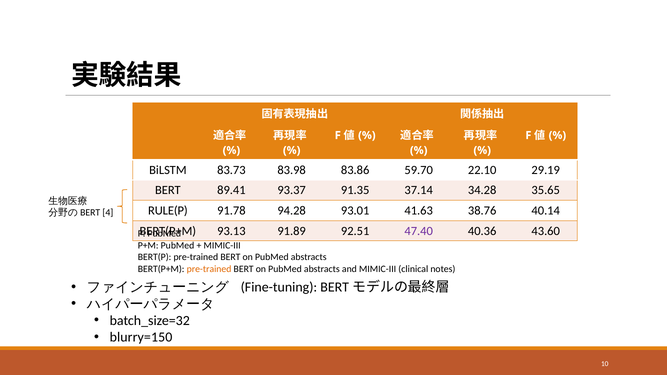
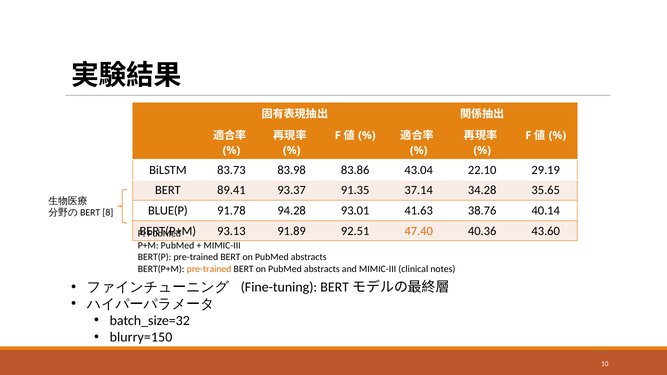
59.70: 59.70 -> 43.04 (419, 170)
RULE(P: RULE(P -> BLUE(P (168, 211)
4: 4 -> 8 (108, 213)
47.40 colour: purple -> orange (419, 231)
